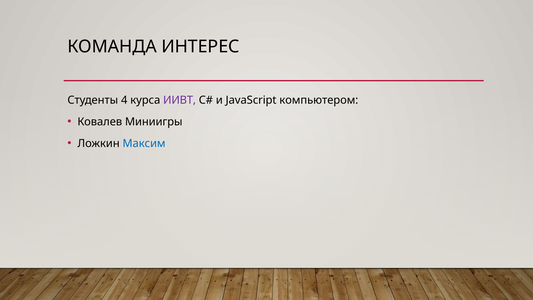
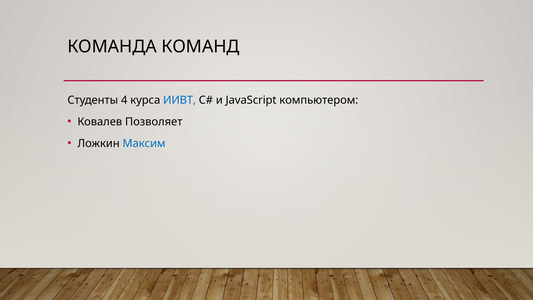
ИНТЕРЕС: ИНТЕРЕС -> КОМАНД (200, 47)
ИИВТ colour: purple -> blue (180, 100)
Миниигры: Миниигры -> Позволяет (154, 122)
